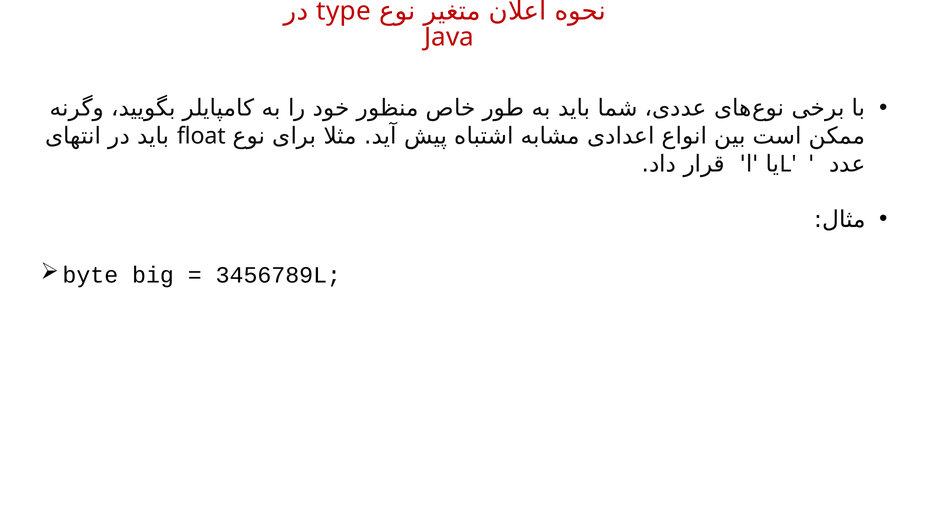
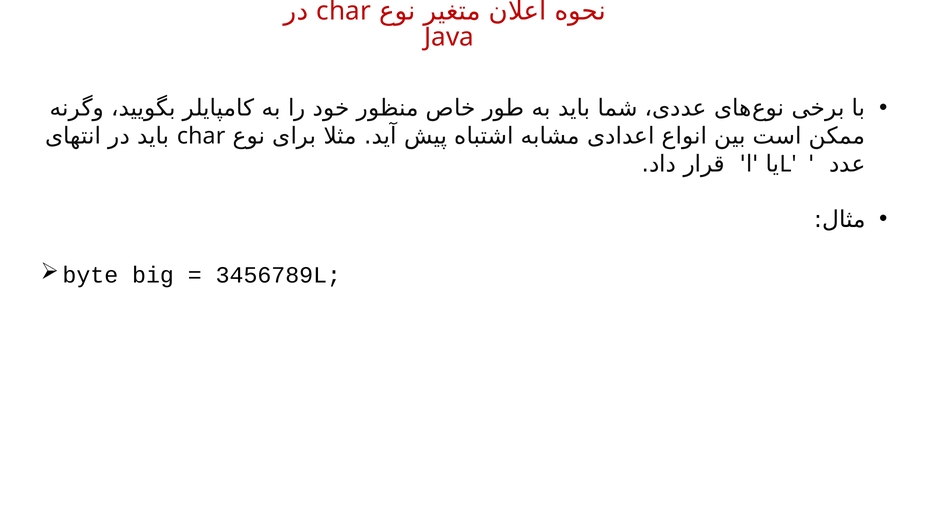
type: type -> char (344, 11)
float: float -> char (201, 136)
